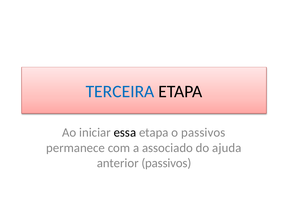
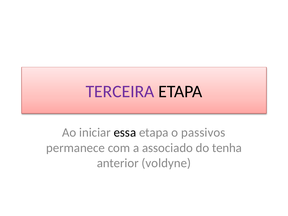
TERCEIRA colour: blue -> purple (120, 91)
ajuda: ajuda -> tenha (227, 148)
anterior passivos: passivos -> voldyne (166, 163)
